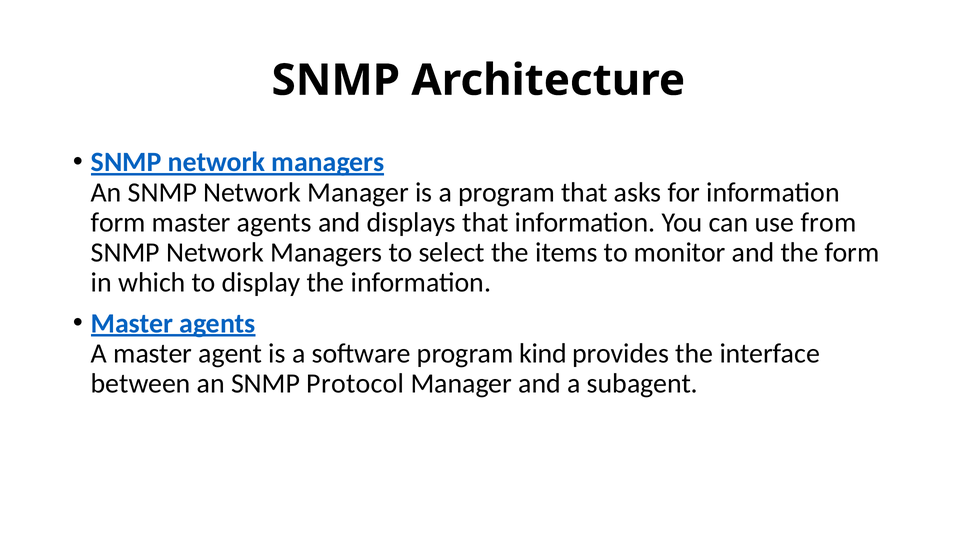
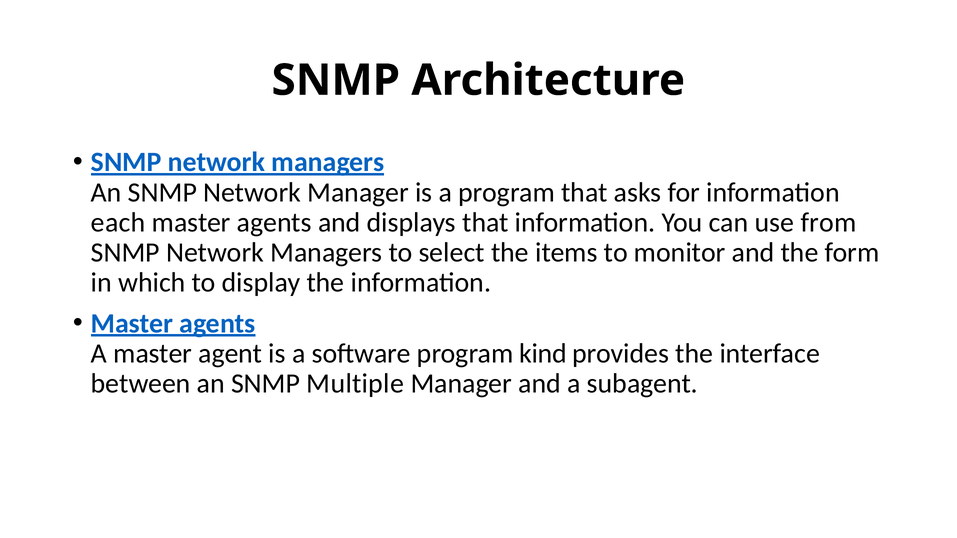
form: form -> each (118, 223)
Protocol: Protocol -> Multiple (355, 384)
